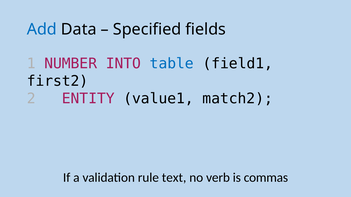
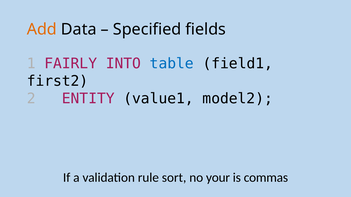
Add colour: blue -> orange (42, 29)
NUMBER: NUMBER -> FAIRLY (71, 64)
match2: match2 -> model2 (238, 99)
text: text -> sort (174, 178)
verb: verb -> your (218, 178)
